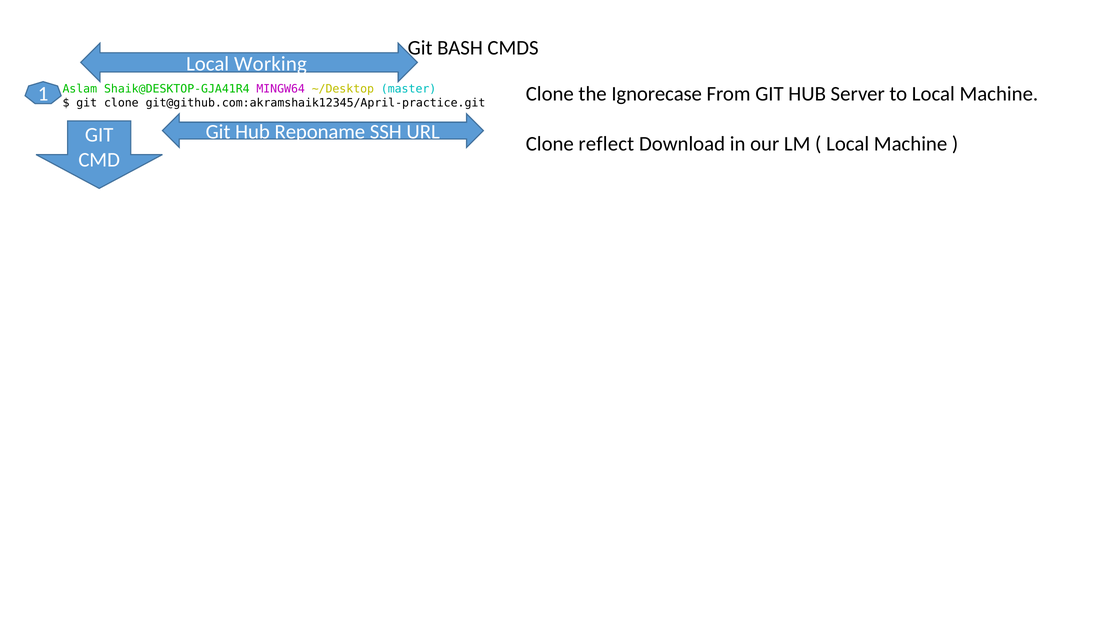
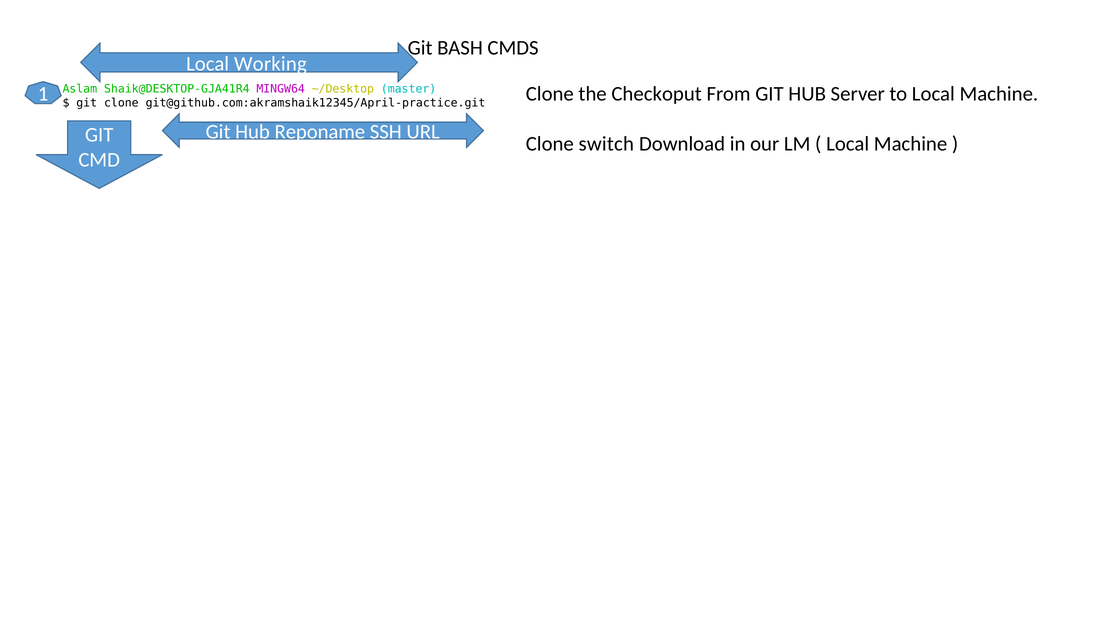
Ignorecase: Ignorecase -> Checkoput (657, 94)
reflect: reflect -> switch (606, 144)
